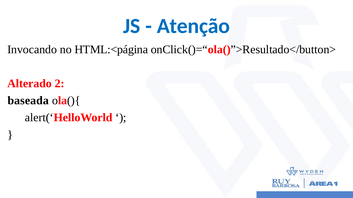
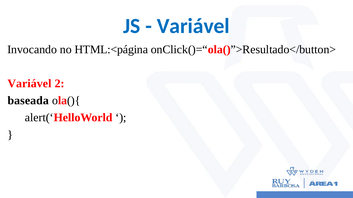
Atenção: Atenção -> Variável (193, 26)
Alterado: Alterado -> Variável (29, 84)
